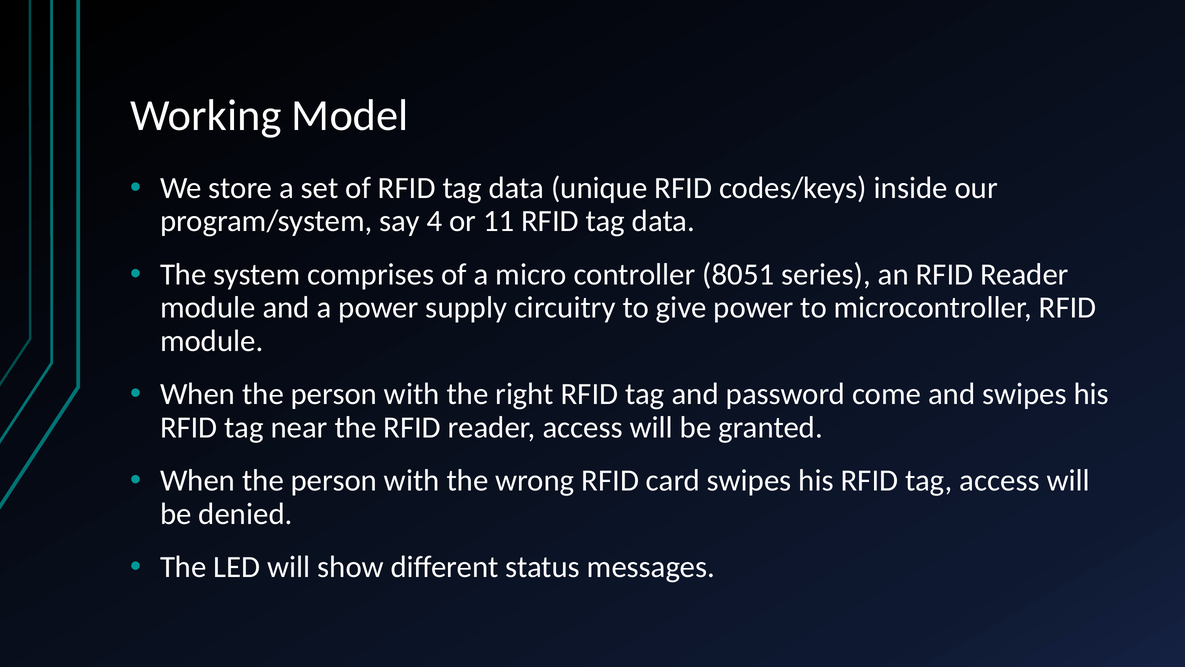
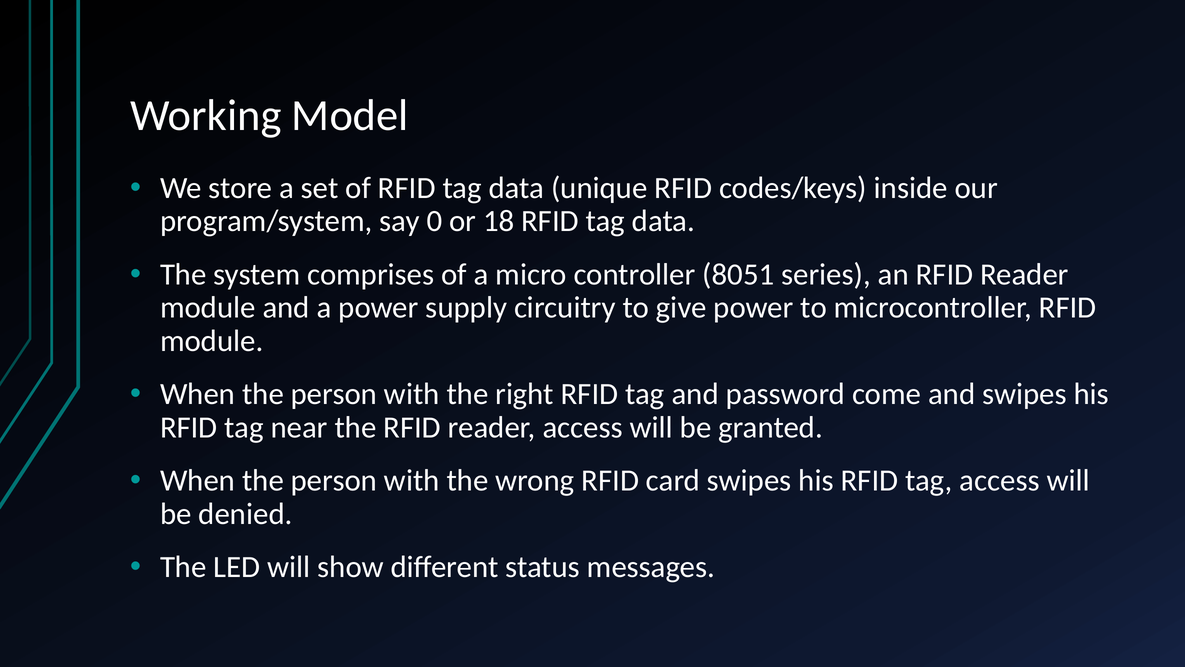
4: 4 -> 0 (434, 221)
11: 11 -> 18 (499, 221)
